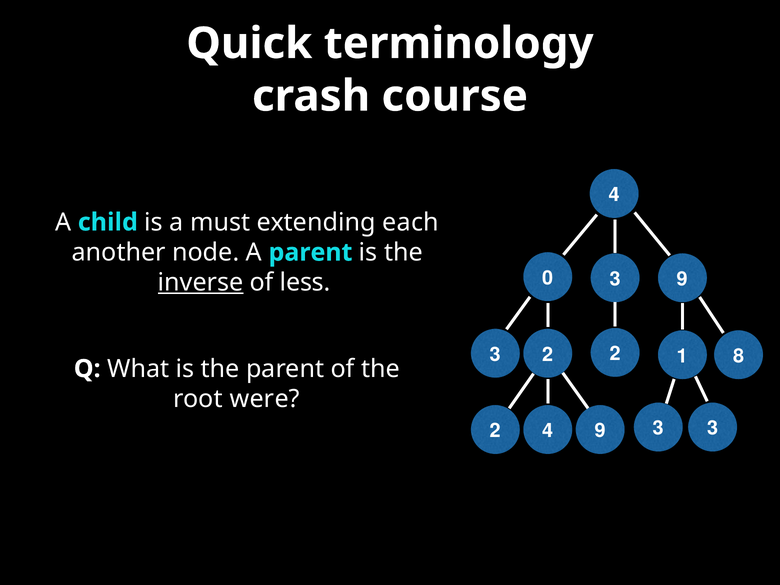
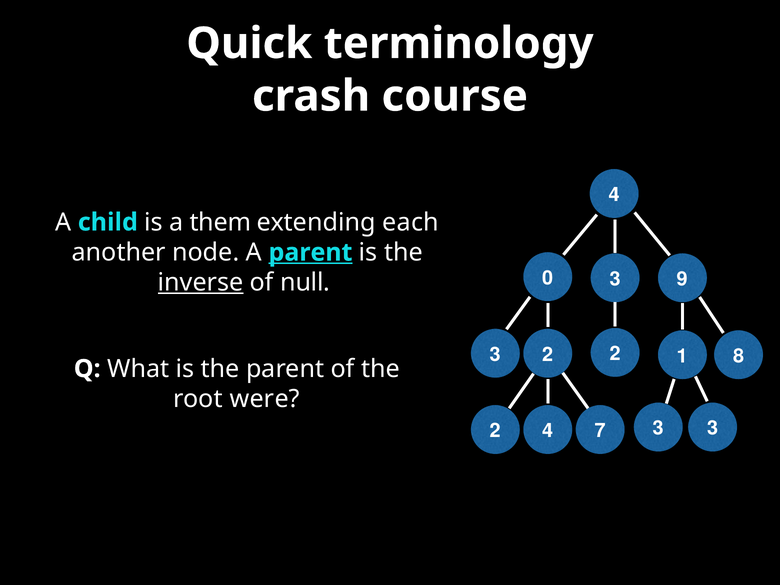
must: must -> them (220, 222)
parent underline: none -> present (311, 252)
less: less -> null (305, 283)
9: 9 -> 7 (600, 431)
